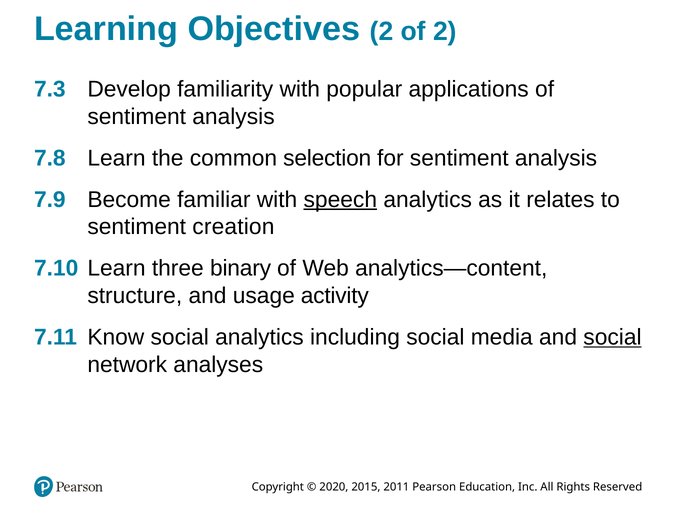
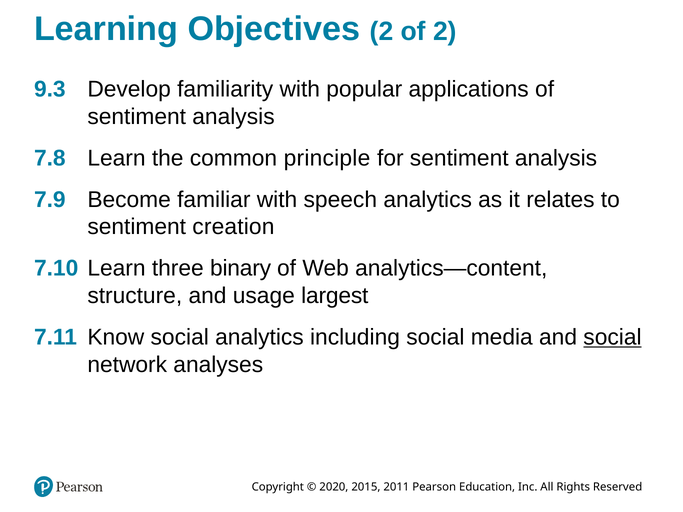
7.3: 7.3 -> 9.3 (50, 89)
selection: selection -> principle (327, 158)
speech underline: present -> none (340, 200)
activity: activity -> largest (335, 296)
